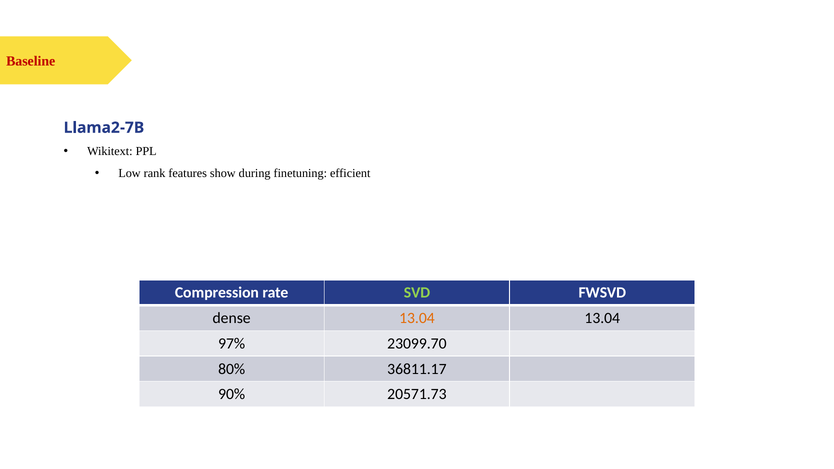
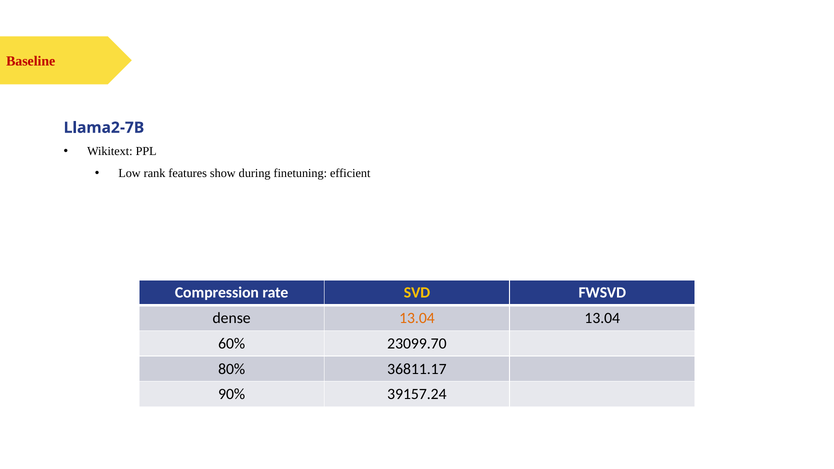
SVD colour: light green -> yellow (417, 293)
97%: 97% -> 60% (232, 344)
20571.73: 20571.73 -> 39157.24 (417, 394)
